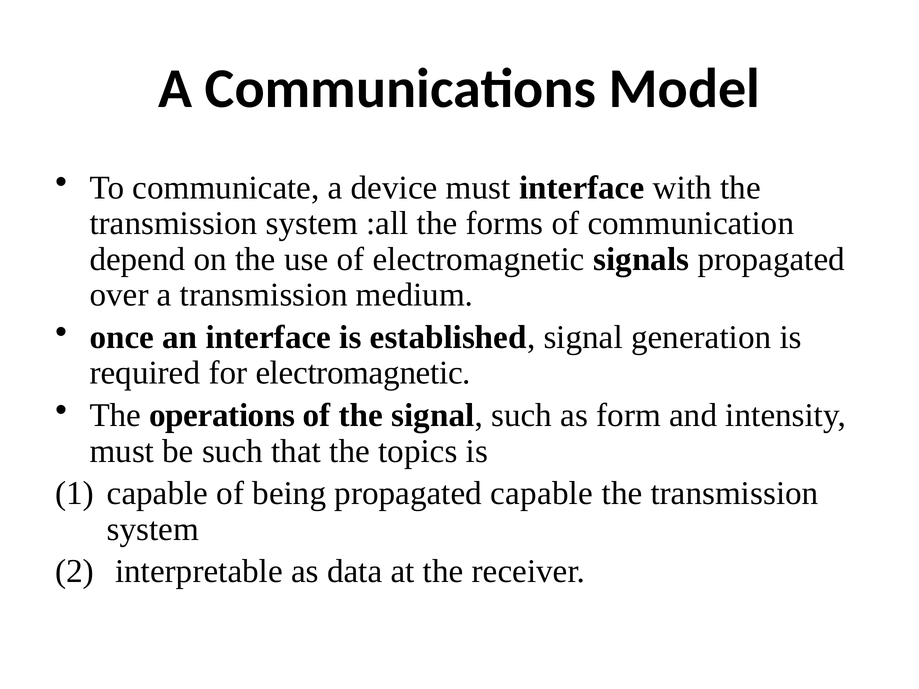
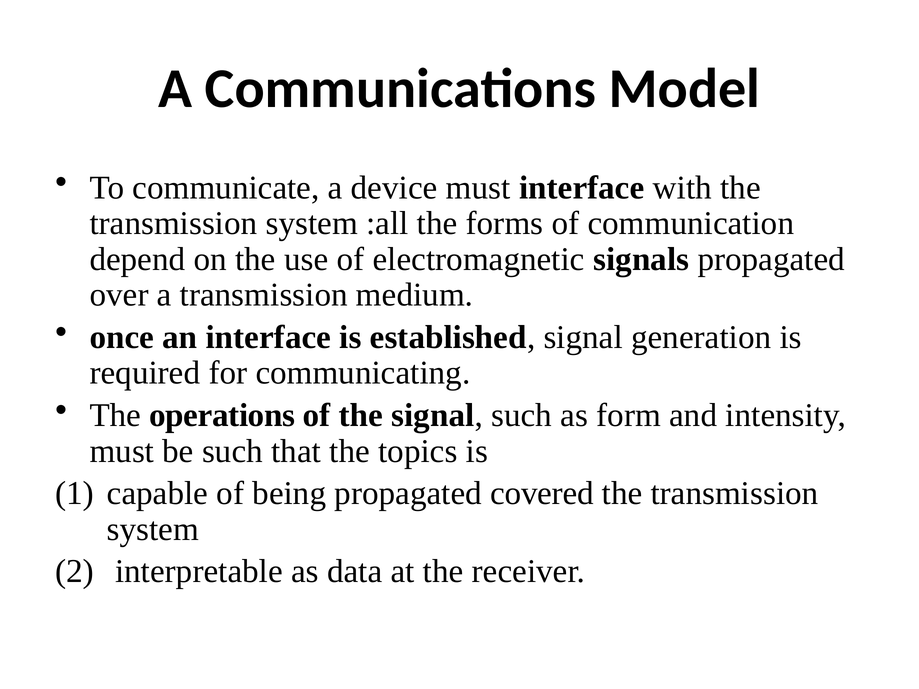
for electromagnetic: electromagnetic -> communicating (363, 373)
propagated capable: capable -> covered (542, 494)
